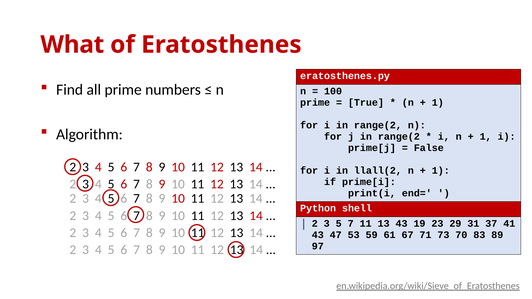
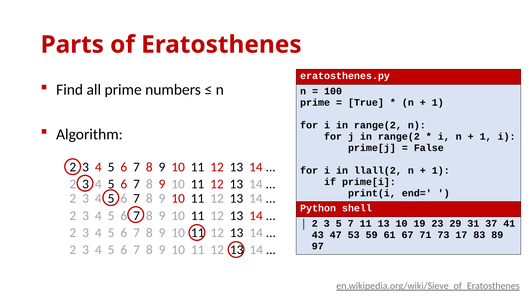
What: What -> Parts (72, 45)
13 43: 43 -> 10 (402, 224)
70: 70 -> 17 (461, 235)
